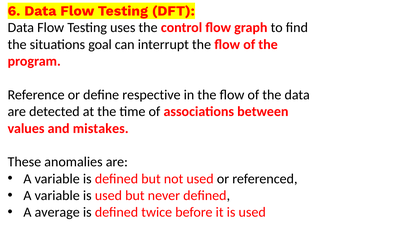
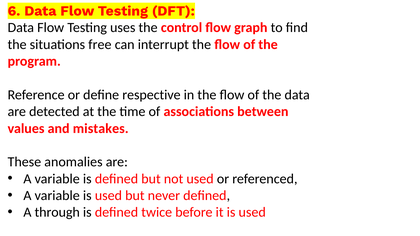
goal: goal -> free (100, 45)
average: average -> through (57, 213)
